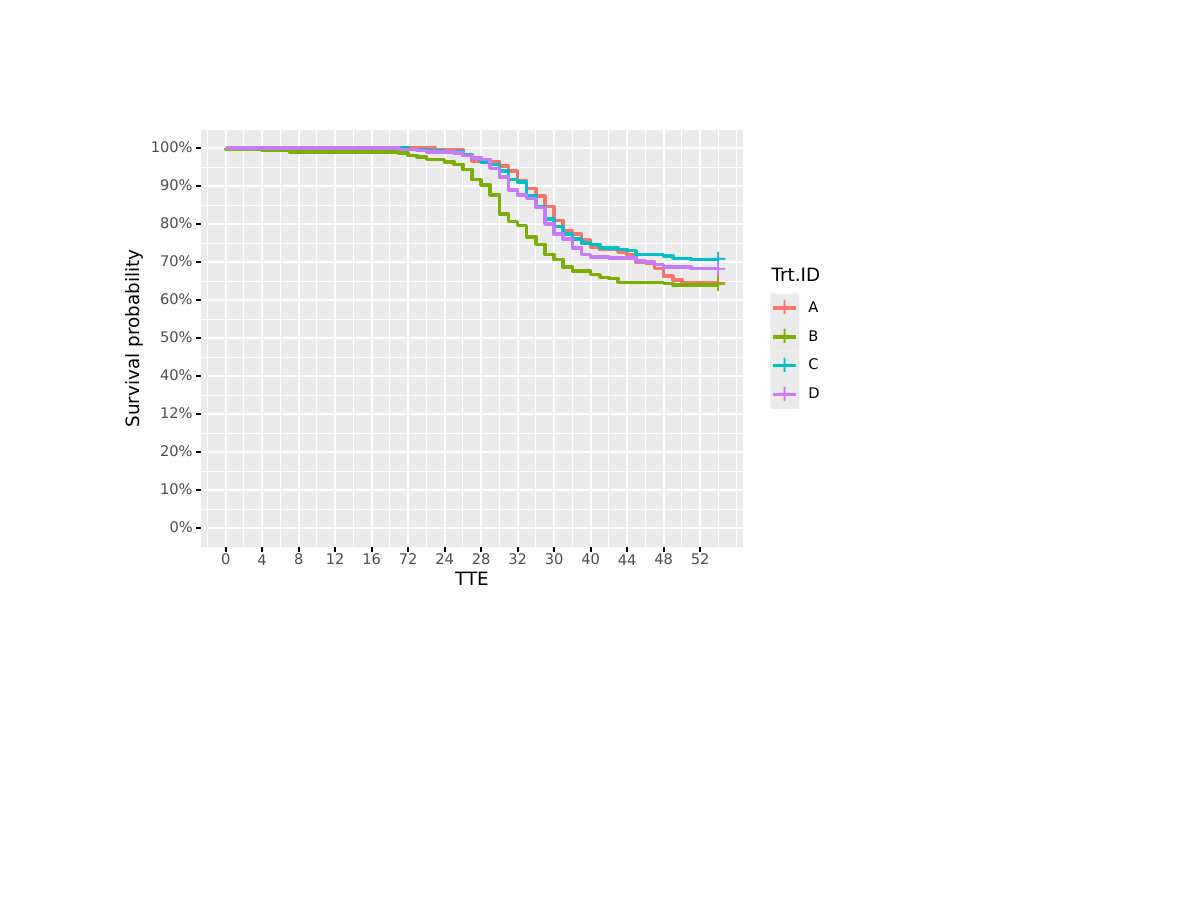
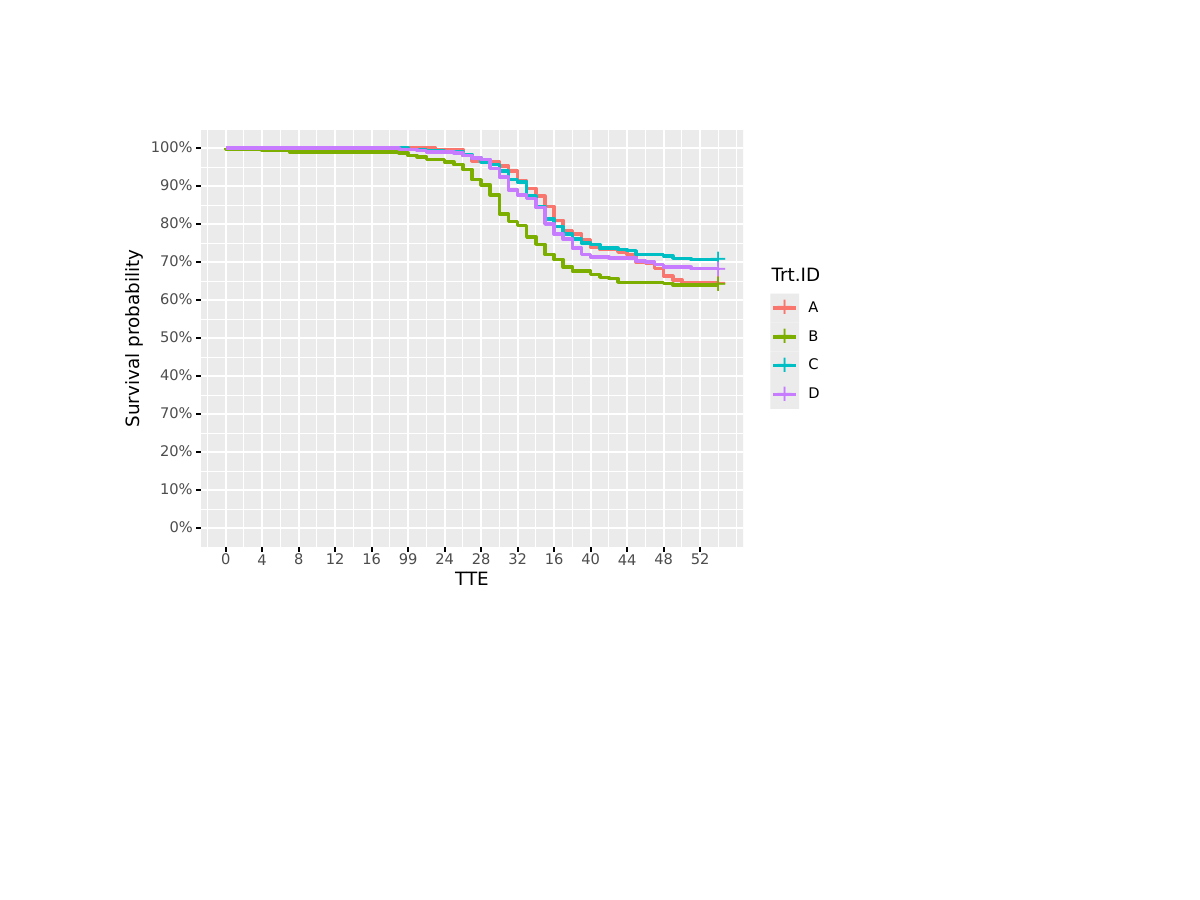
12%: 12% -> 70% (176, 414)
72: 72 -> 99 (408, 560)
32 30: 30 -> 16 (554, 560)
